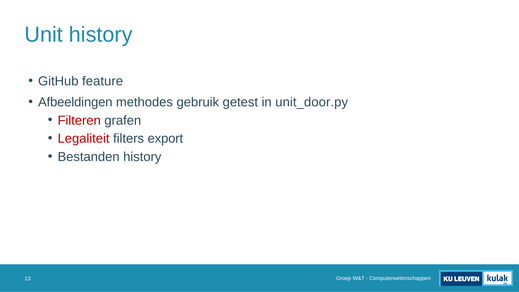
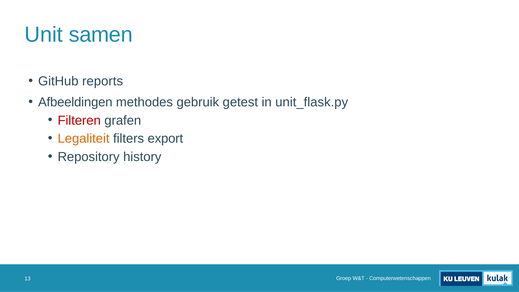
Unit history: history -> samen (101, 35)
feature: feature -> reports (103, 81)
unit_door.py: unit_door.py -> unit_flask.py (312, 102)
Legaliteit colour: red -> orange (84, 139)
Bestanden: Bestanden -> Repository (89, 157)
